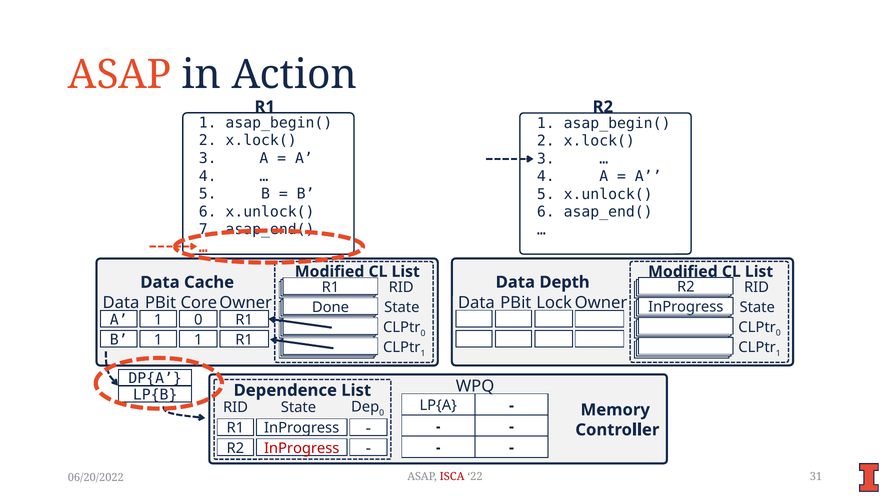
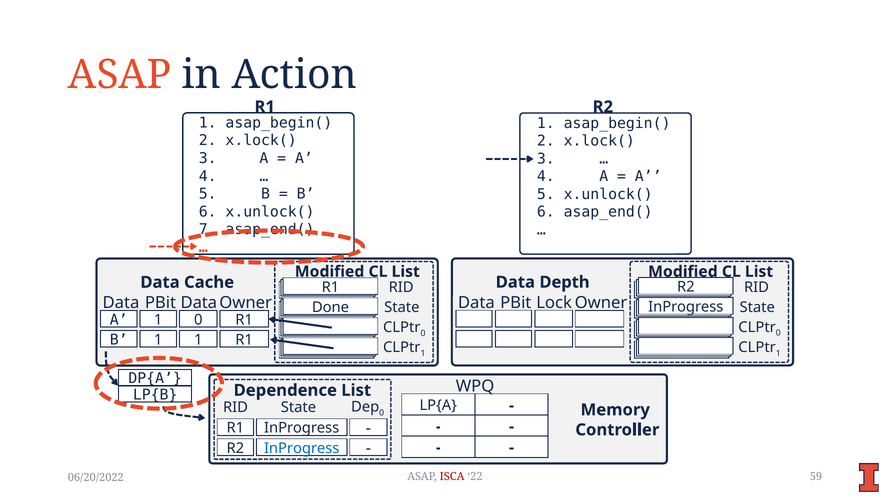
Core: Core -> Data (199, 303)
InProgress colour: red -> blue (302, 449)
31: 31 -> 59 (816, 477)
